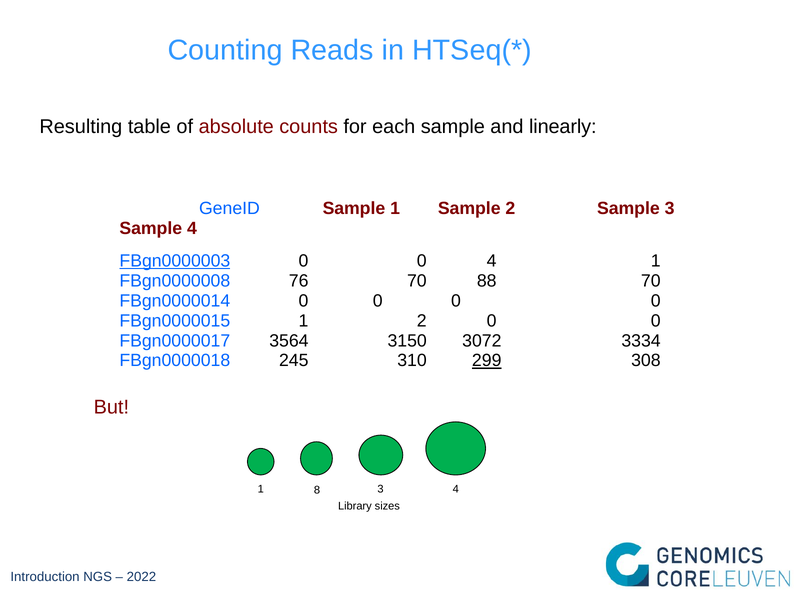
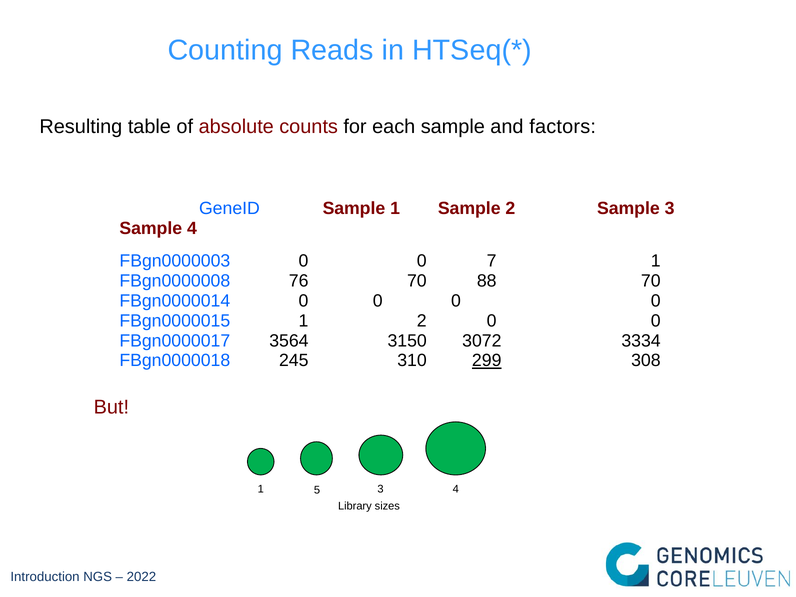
linearly: linearly -> factors (563, 127)
FBgn0000003 underline: present -> none (175, 261)
0 4: 4 -> 7 (492, 261)
8: 8 -> 5 (317, 490)
